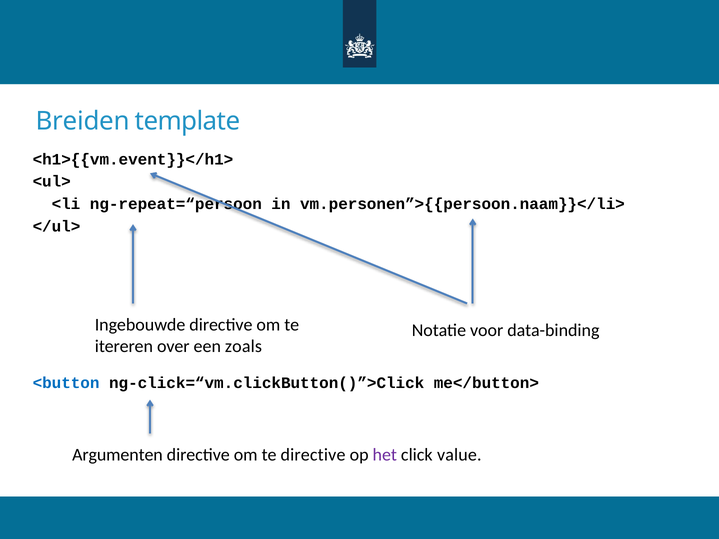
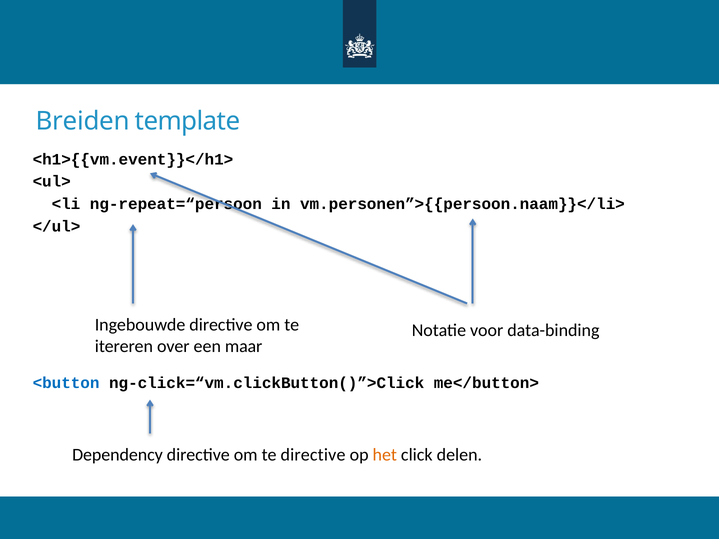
zoals: zoals -> maar (244, 346)
Argumenten: Argumenten -> Dependency (117, 455)
het colour: purple -> orange (385, 455)
value: value -> delen (459, 455)
